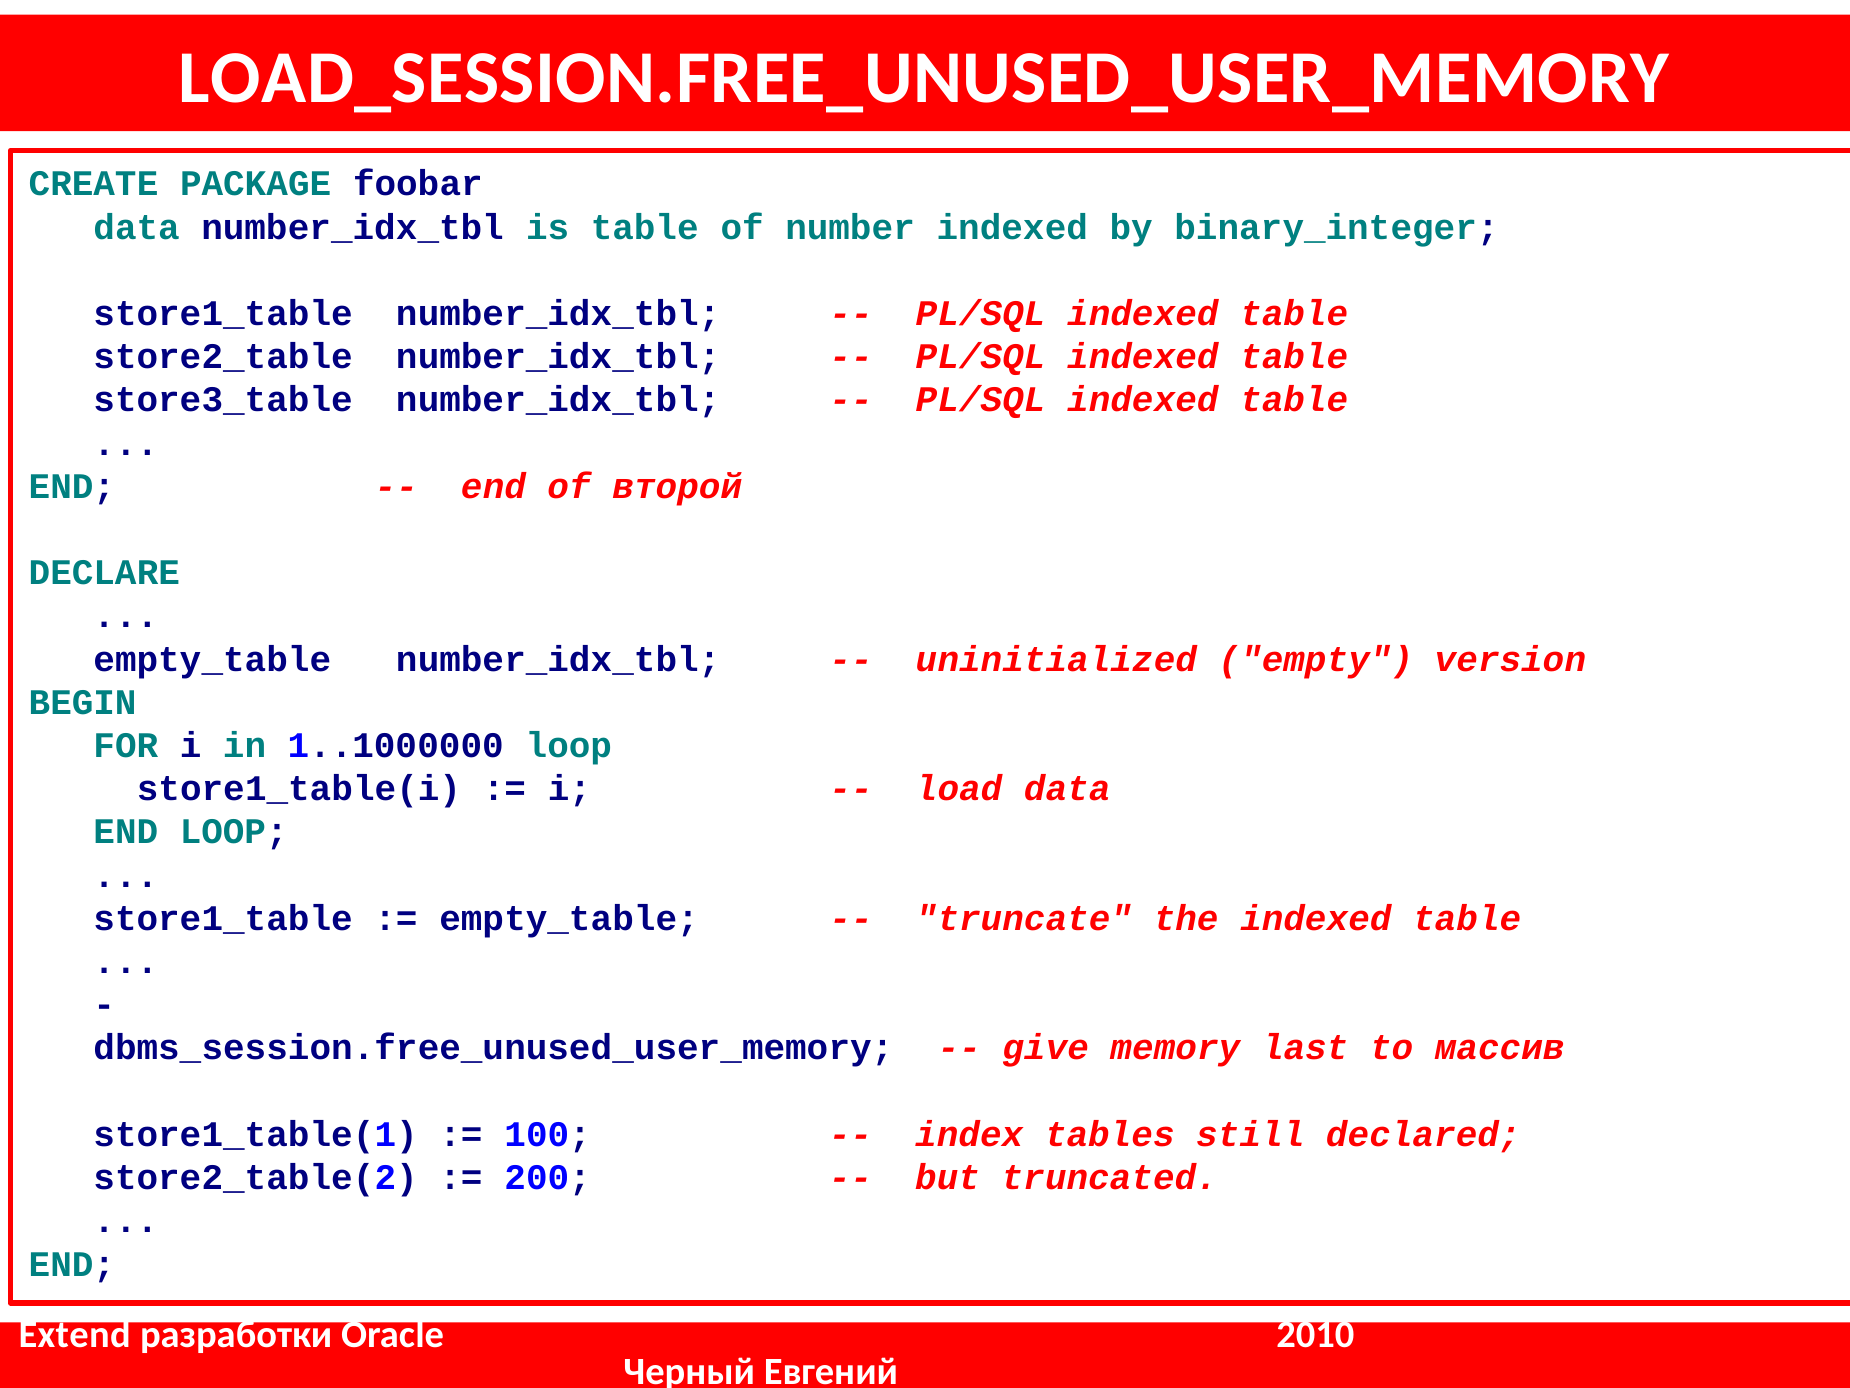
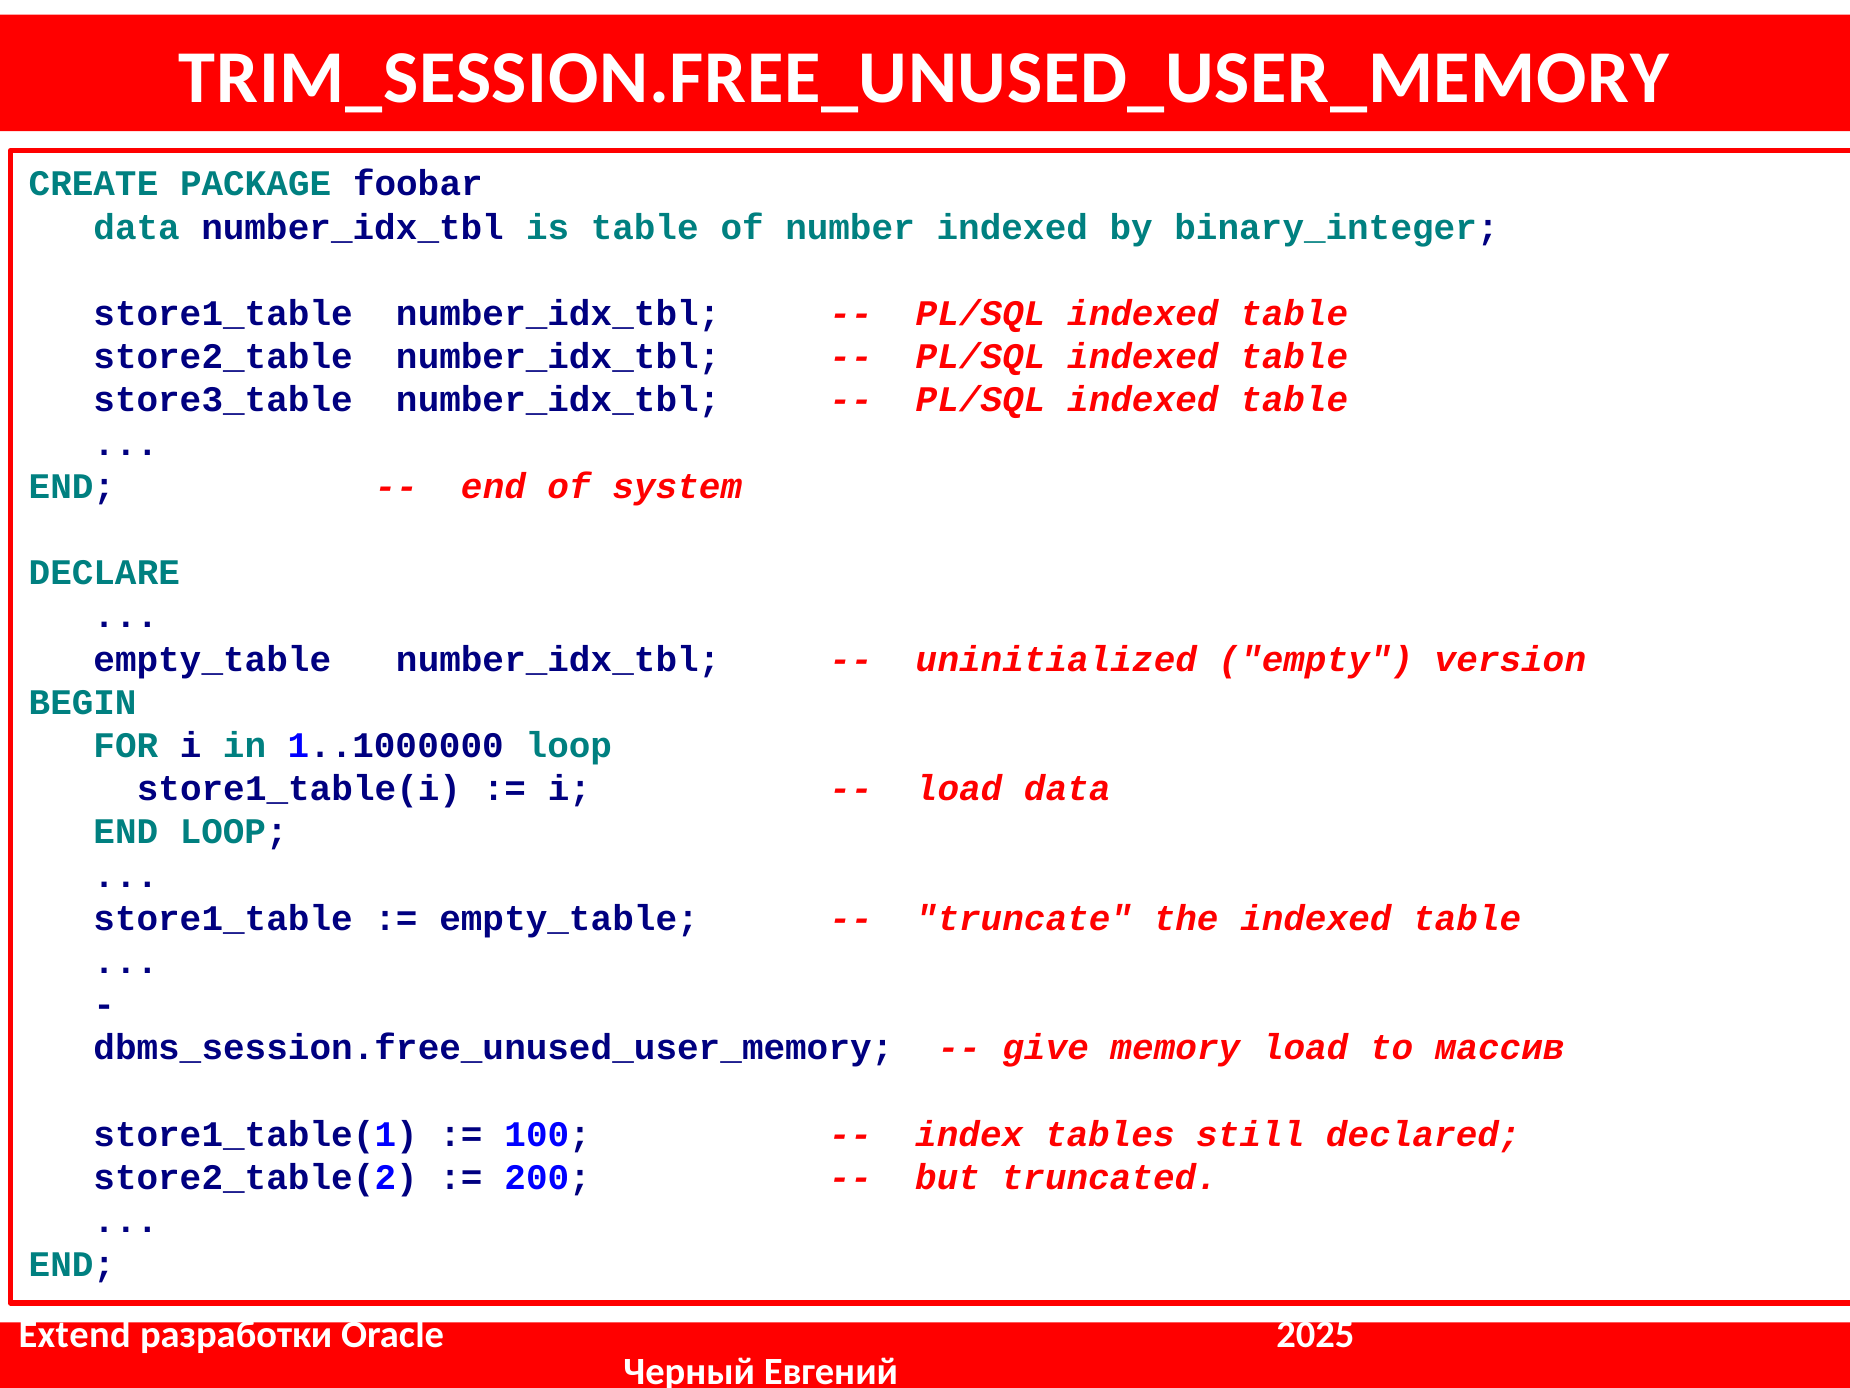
LOAD_SESSION.FREE_UNUSED_USER_MEMORY: LOAD_SESSION.FREE_UNUSED_USER_MEMORY -> TRIM_SESSION.FREE_UNUSED_USER_MEMORY (924, 78)
второй: второй -> system (677, 486)
memory last: last -> load (1305, 1048)
2010: 2010 -> 2025 (1315, 1335)
